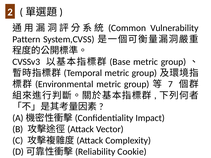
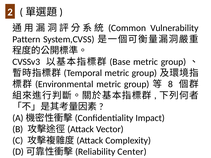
7: 7 -> 8 (170, 84)
Cookie: Cookie -> Center (132, 152)
